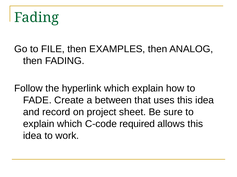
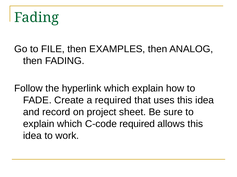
a between: between -> required (113, 101)
